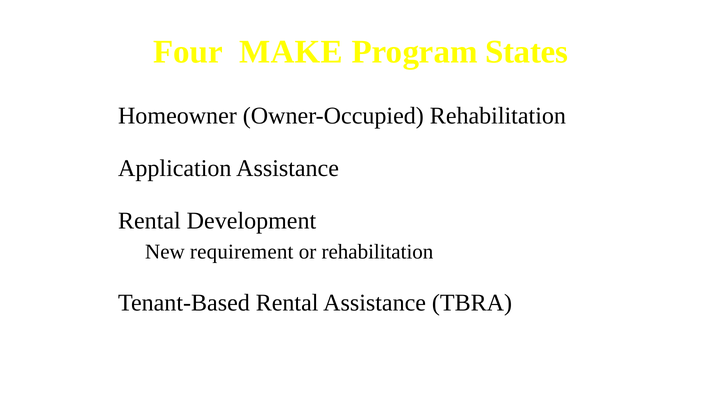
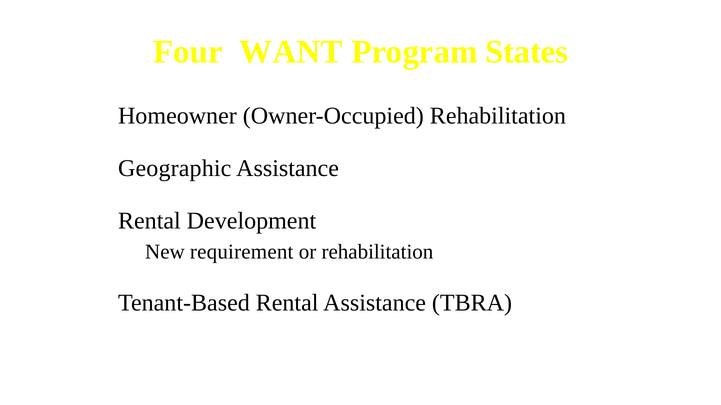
MAKE: MAKE -> WANT (291, 52)
Application: Application -> Geographic (175, 168)
